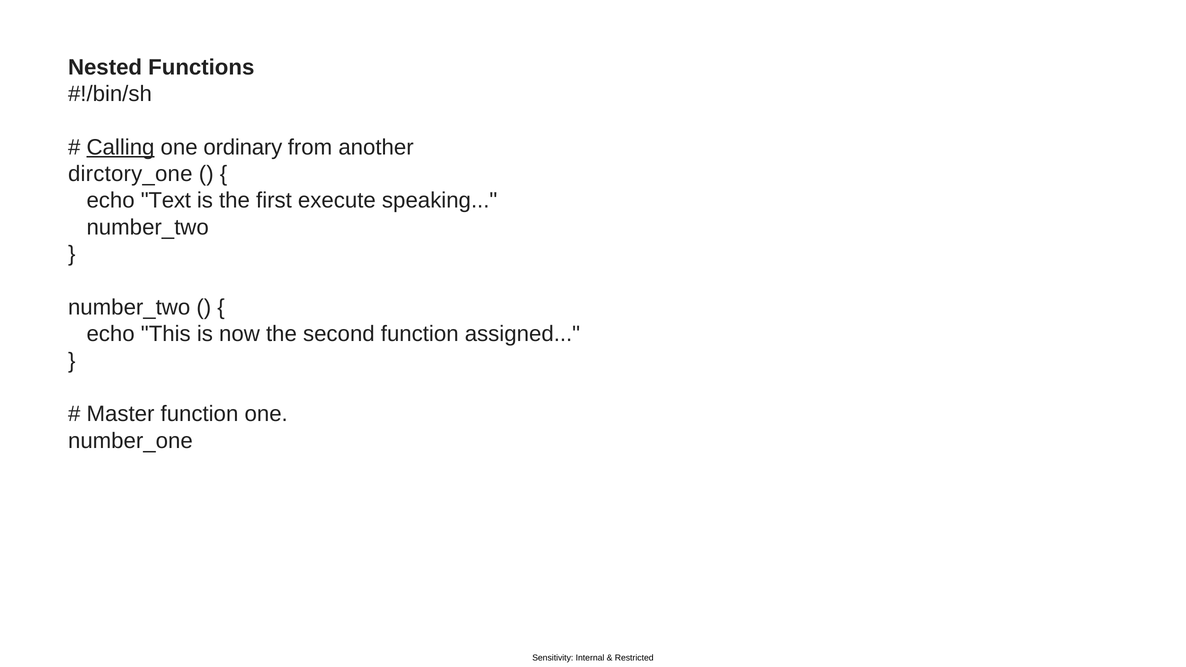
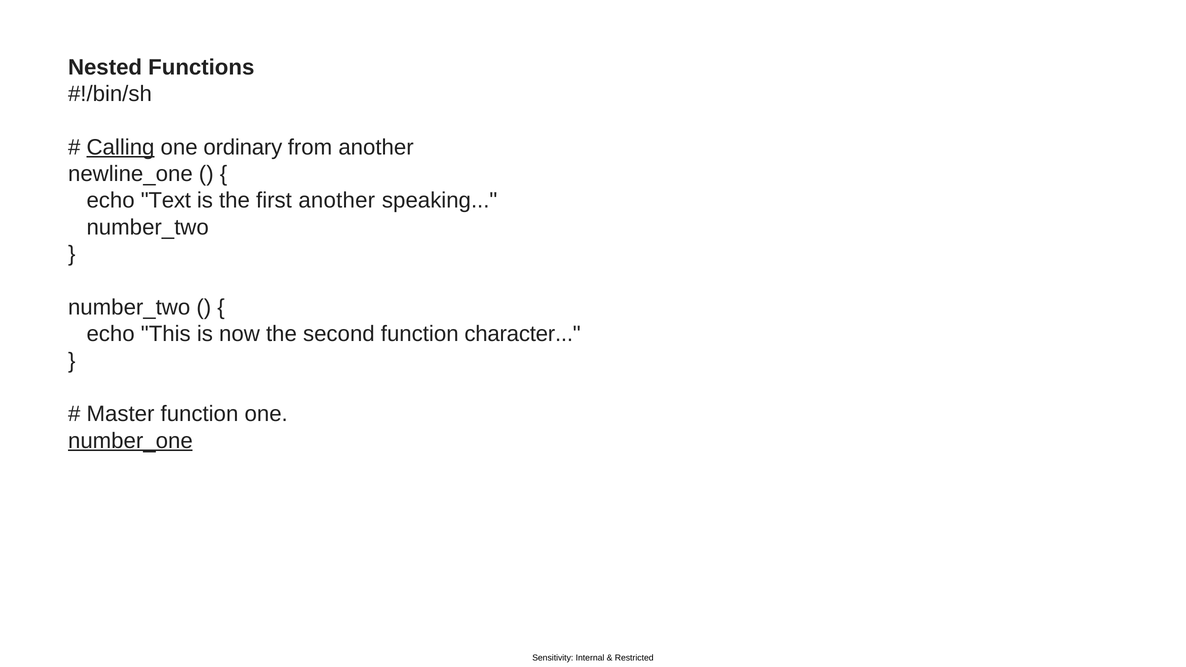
dirctory_one: dirctory_one -> newline_one (130, 174)
first execute: execute -> another (337, 201)
assigned: assigned -> character (523, 334)
number_one underline: none -> present (130, 441)
